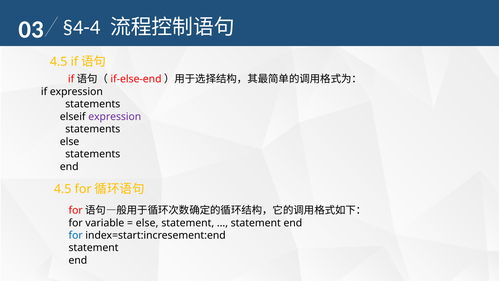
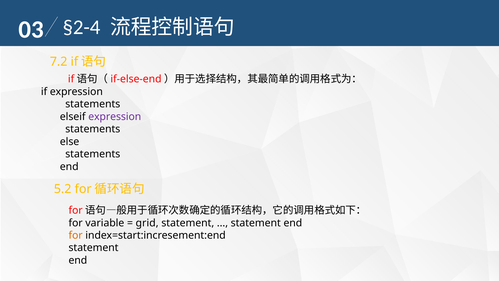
§4-4: §4-4 -> §2-4 (81, 27)
4.5: 4.5 -> 7.2 (59, 62)
4.5: 4.5 -> 5.2 (63, 189)
else: else -> grid (147, 223)
for colour: blue -> orange (76, 235)
